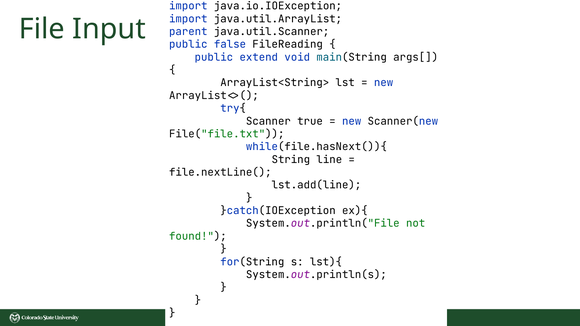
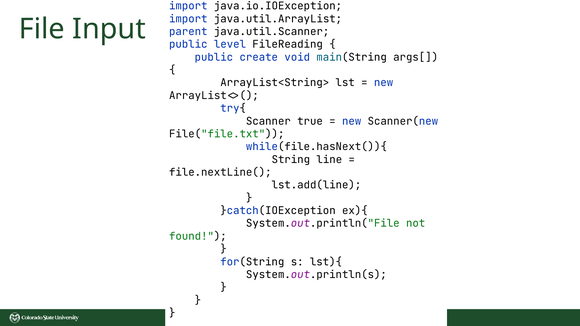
false: false -> level (230, 44)
extend: extend -> create (259, 57)
